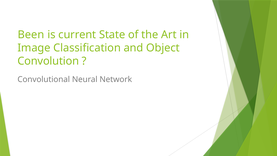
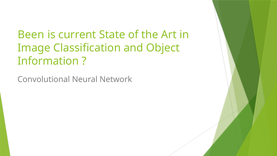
Convolution: Convolution -> Information (48, 61)
